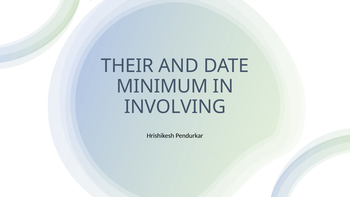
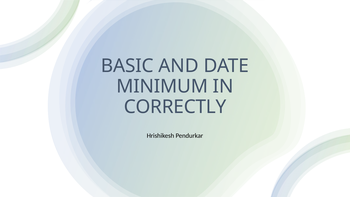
THEIR: THEIR -> BASIC (127, 66)
INVOLVING: INVOLVING -> CORRECTLY (175, 107)
